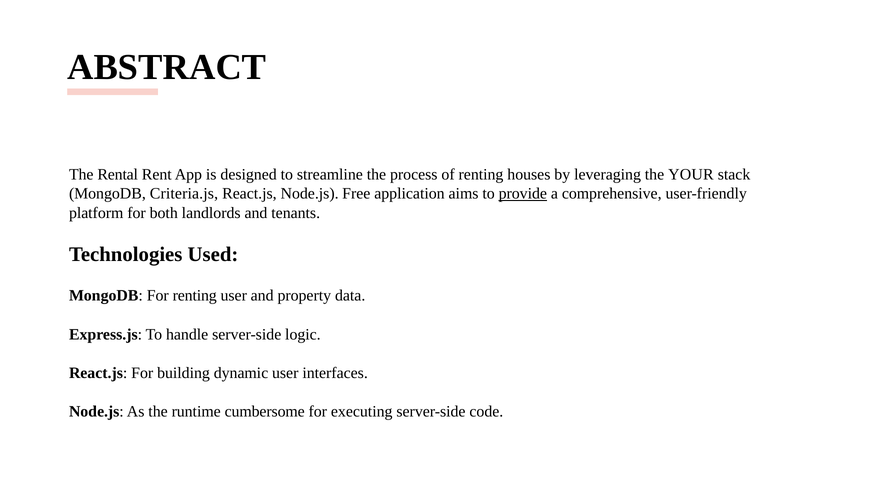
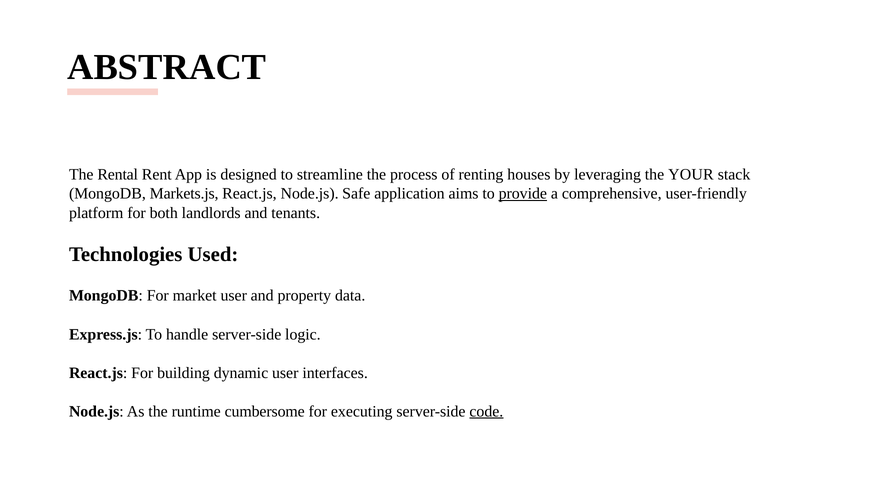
Criteria.js: Criteria.js -> Markets.js (184, 194)
Free: Free -> Safe (356, 194)
For renting: renting -> market (195, 296)
code underline: none -> present (486, 411)
